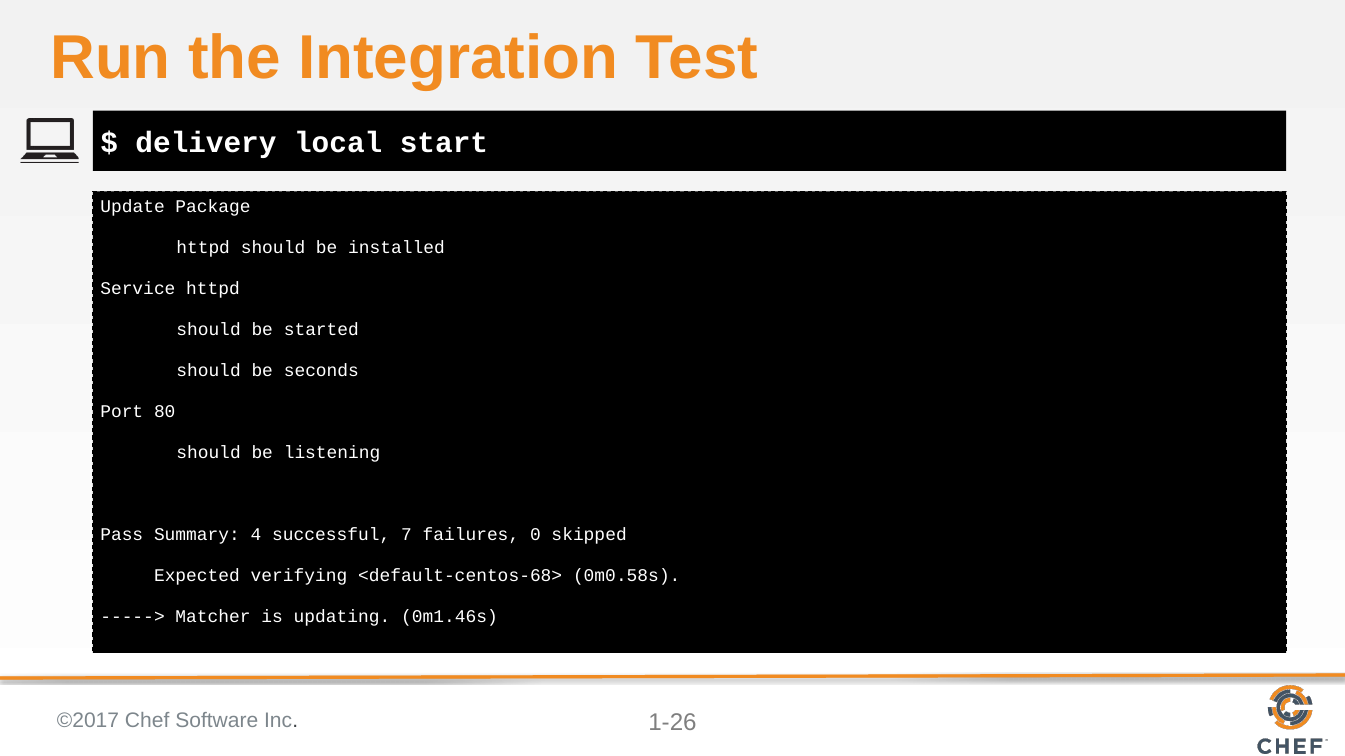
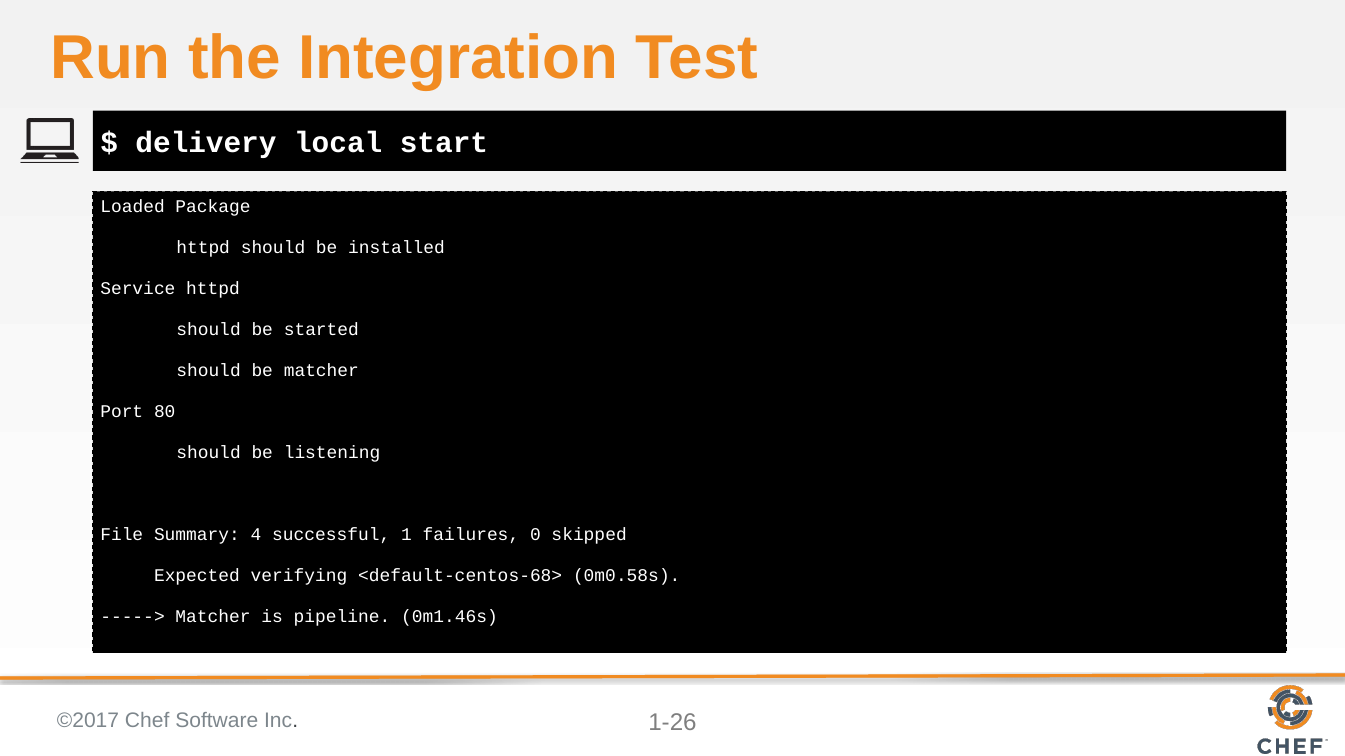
Update: Update -> Loaded (133, 207)
be seconds: seconds -> matcher (321, 371)
Pass: Pass -> File (122, 535)
7: 7 -> 1 (406, 535)
updating: updating -> pipeline (342, 617)
